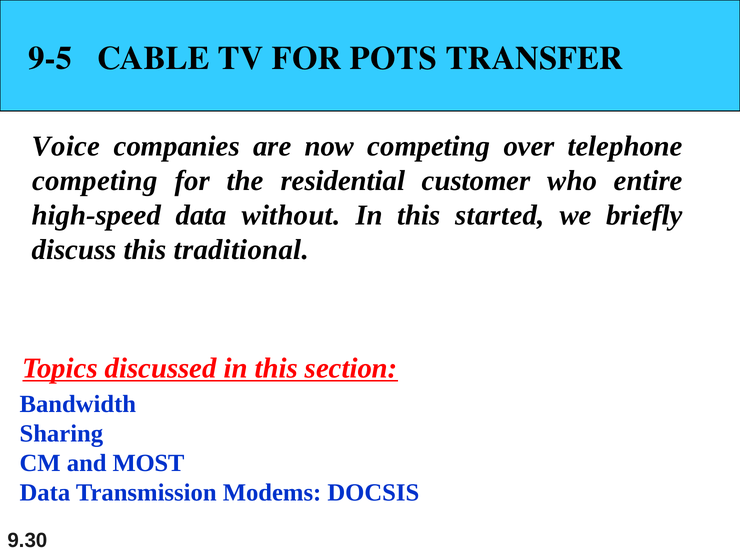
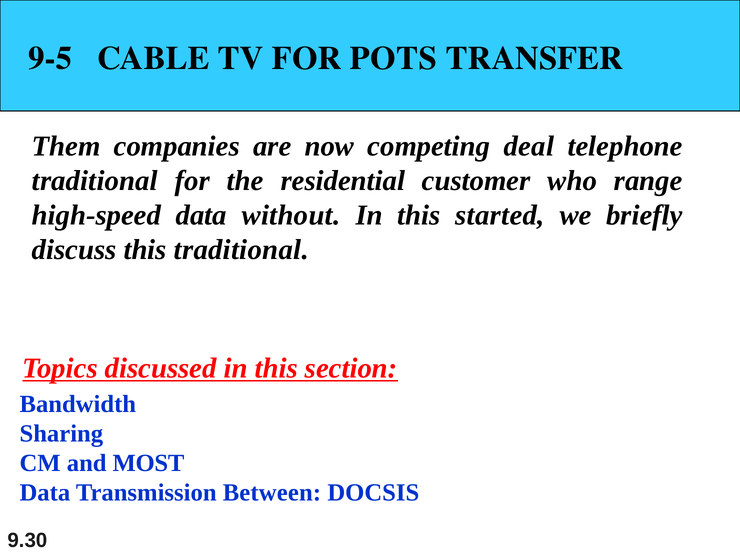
Voice: Voice -> Them (66, 146)
over: over -> deal (529, 146)
competing: competing -> traditional (95, 181)
entire: entire -> range (648, 181)
Modems: Modems -> Between (272, 493)
